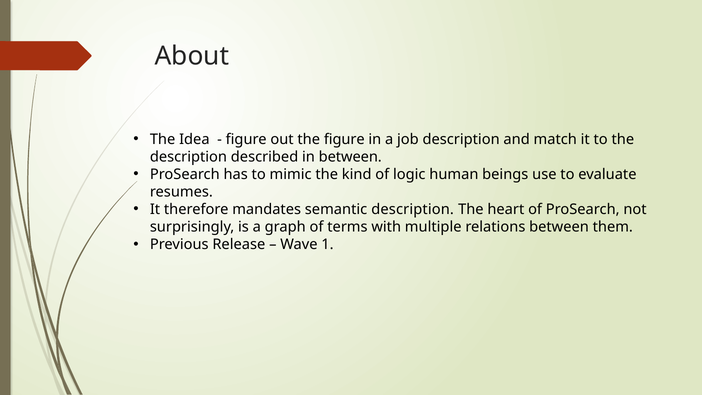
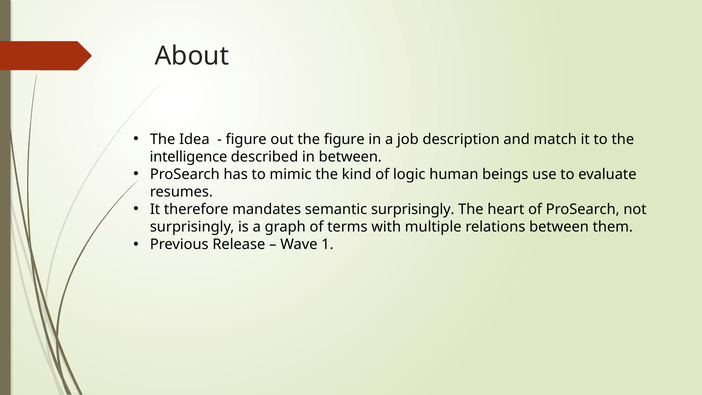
description: description -> intelligence (189, 157)
semantic description: description -> surprisingly (413, 209)
